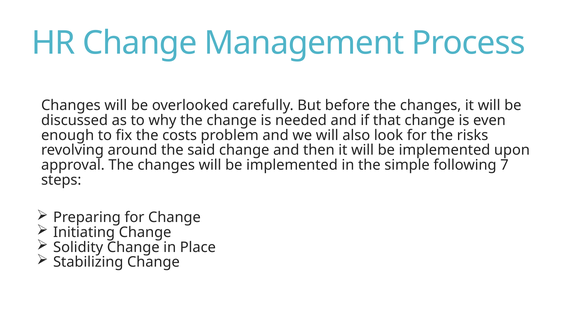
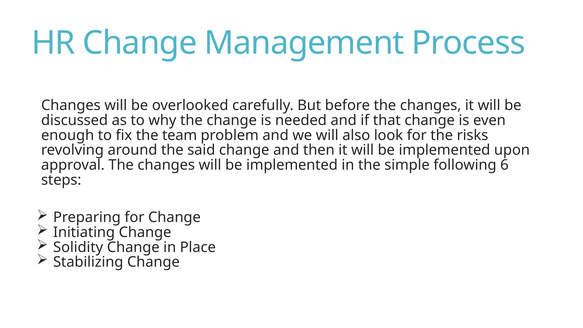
costs: costs -> team (180, 135)
7: 7 -> 6 (504, 165)
